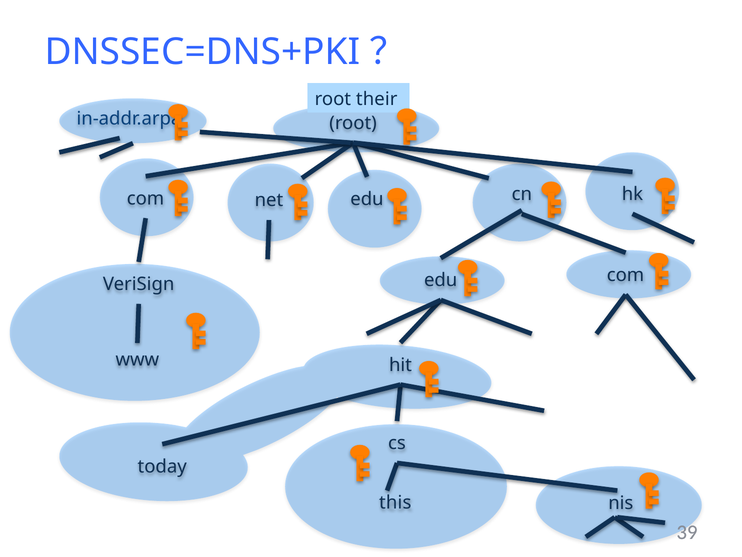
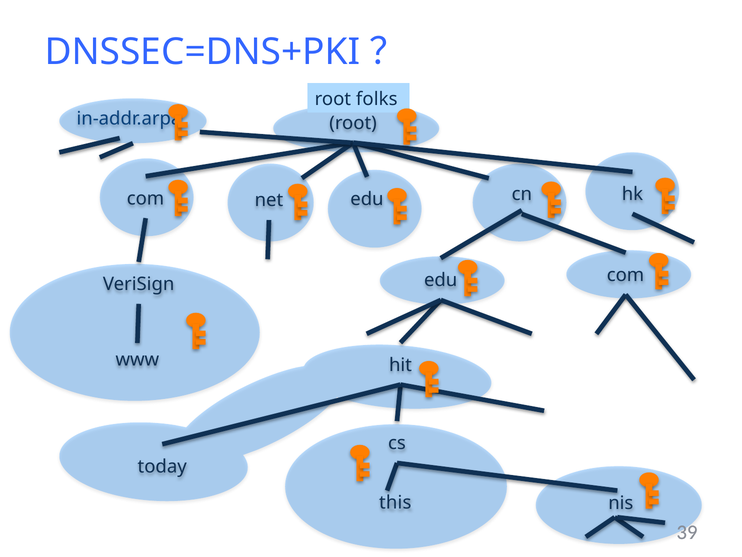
their: their -> folks (377, 99)
